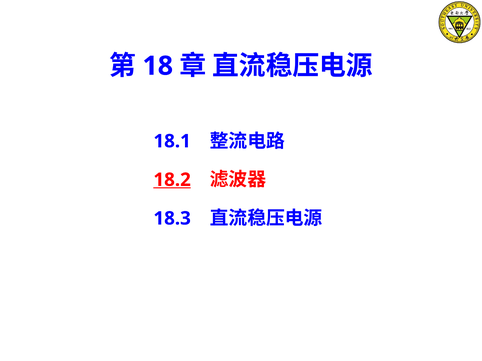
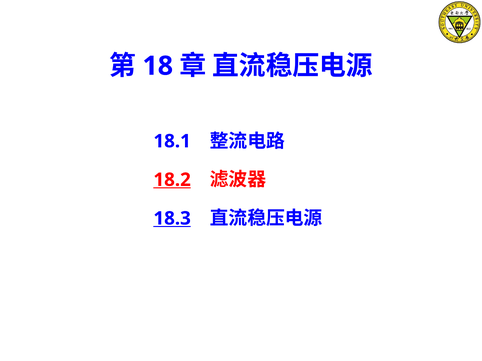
18.3 underline: none -> present (172, 219)
